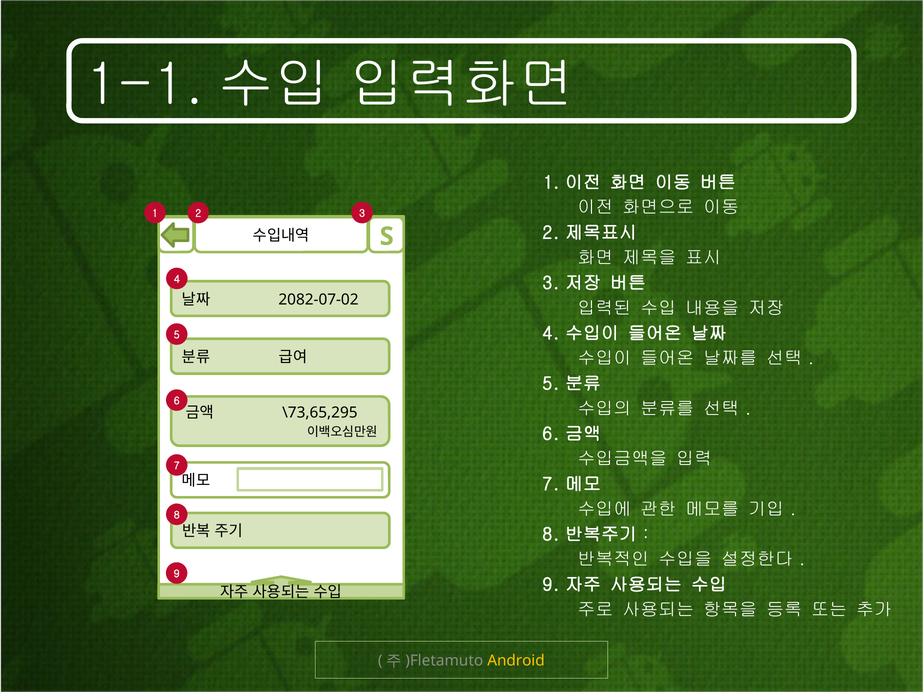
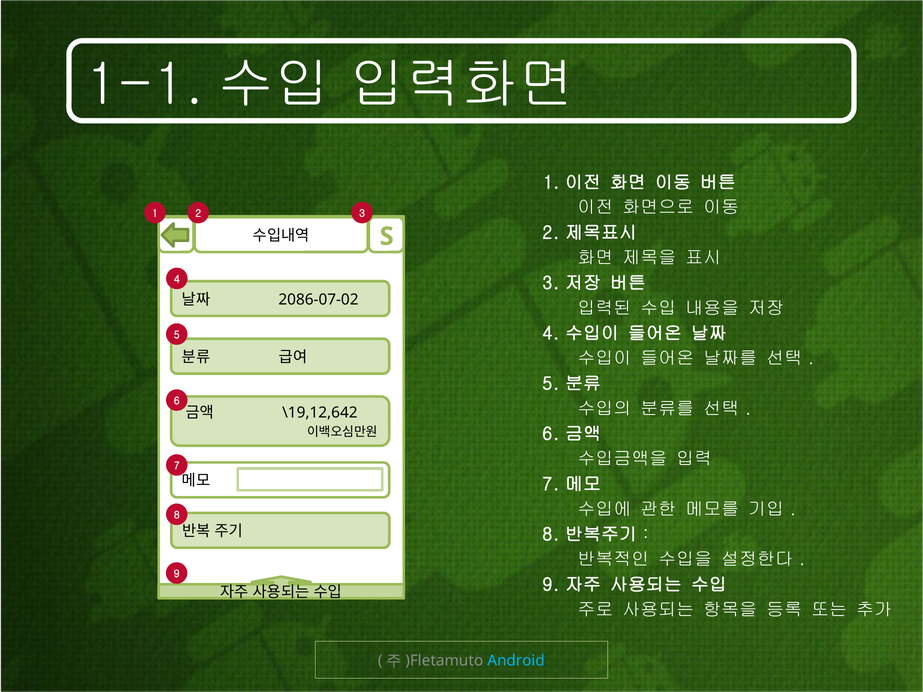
2082-07-02: 2082-07-02 -> 2086-07-02 (319, 300)
\73,65,295: \73,65,295 -> \19,12,642 (320, 413)
Android colour: yellow -> light blue (516, 661)
